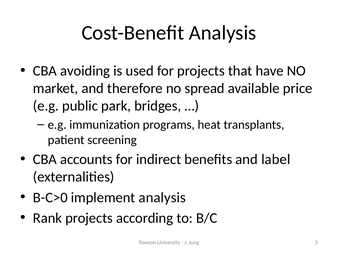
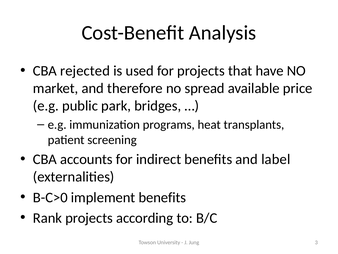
avoiding: avoiding -> rejected (85, 71)
implement analysis: analysis -> benefits (162, 197)
